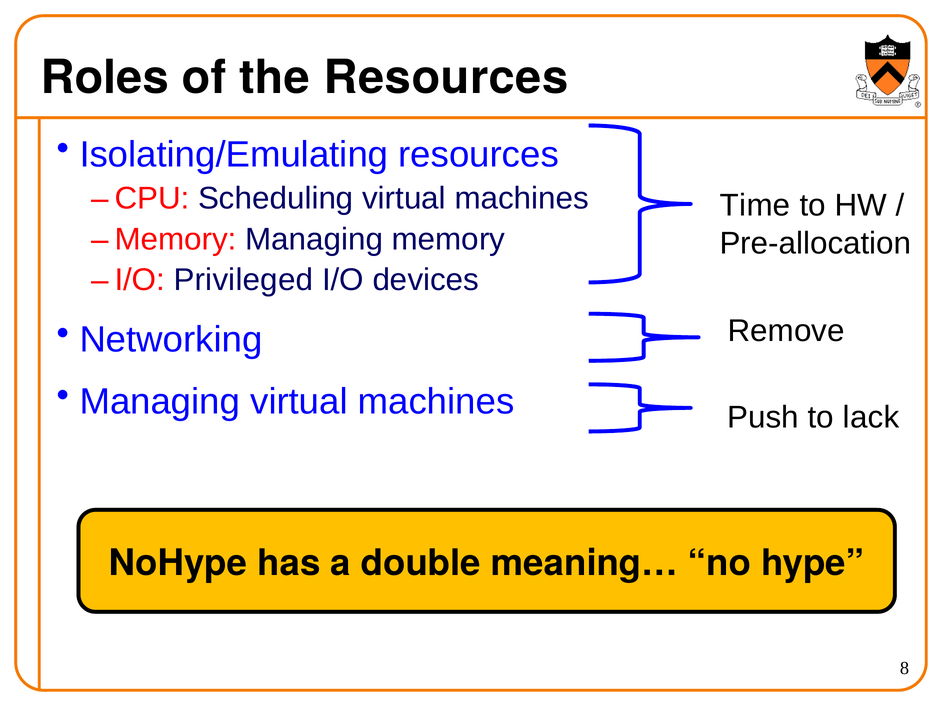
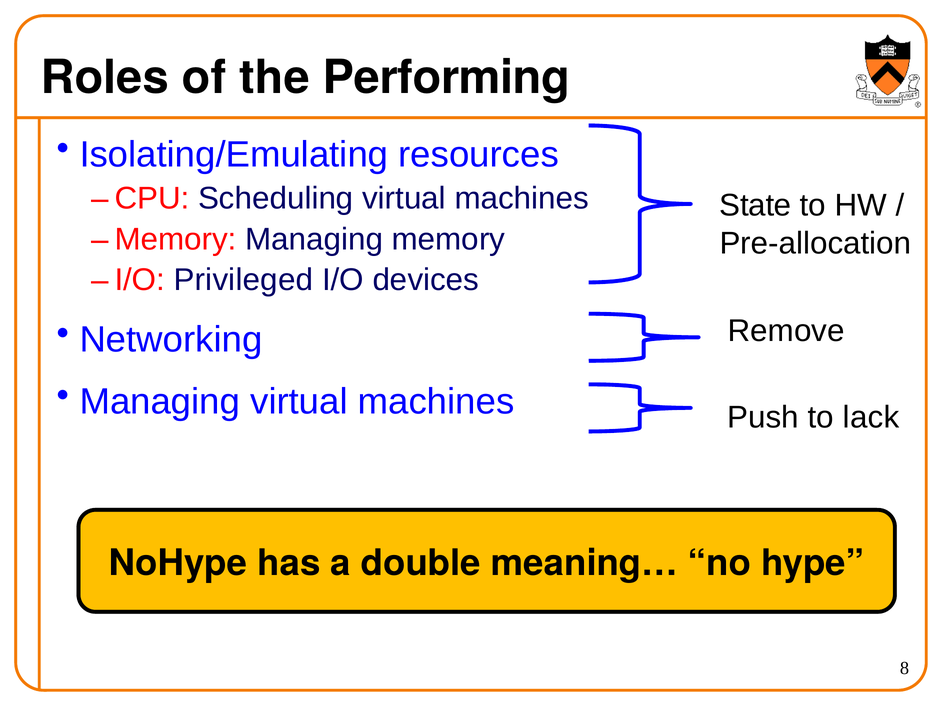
the Resources: Resources -> Performing (446, 78)
Time: Time -> State (755, 206)
